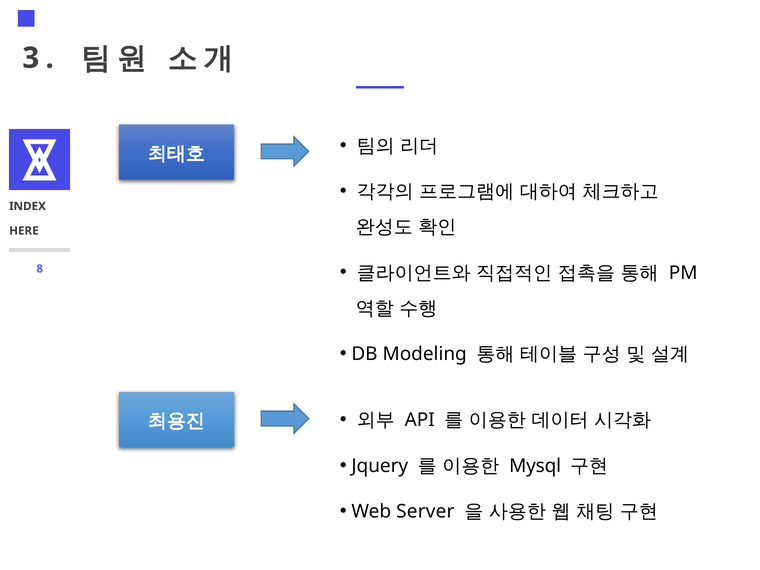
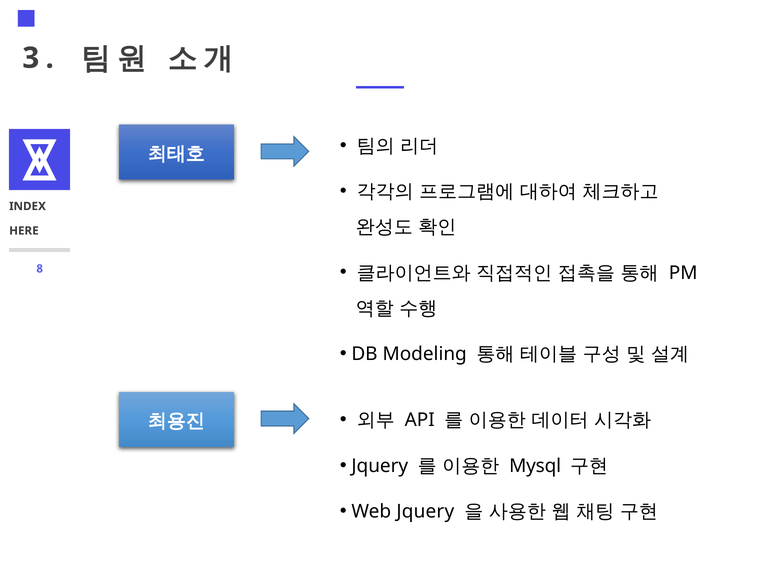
Web Server: Server -> Jquery (425, 511)
